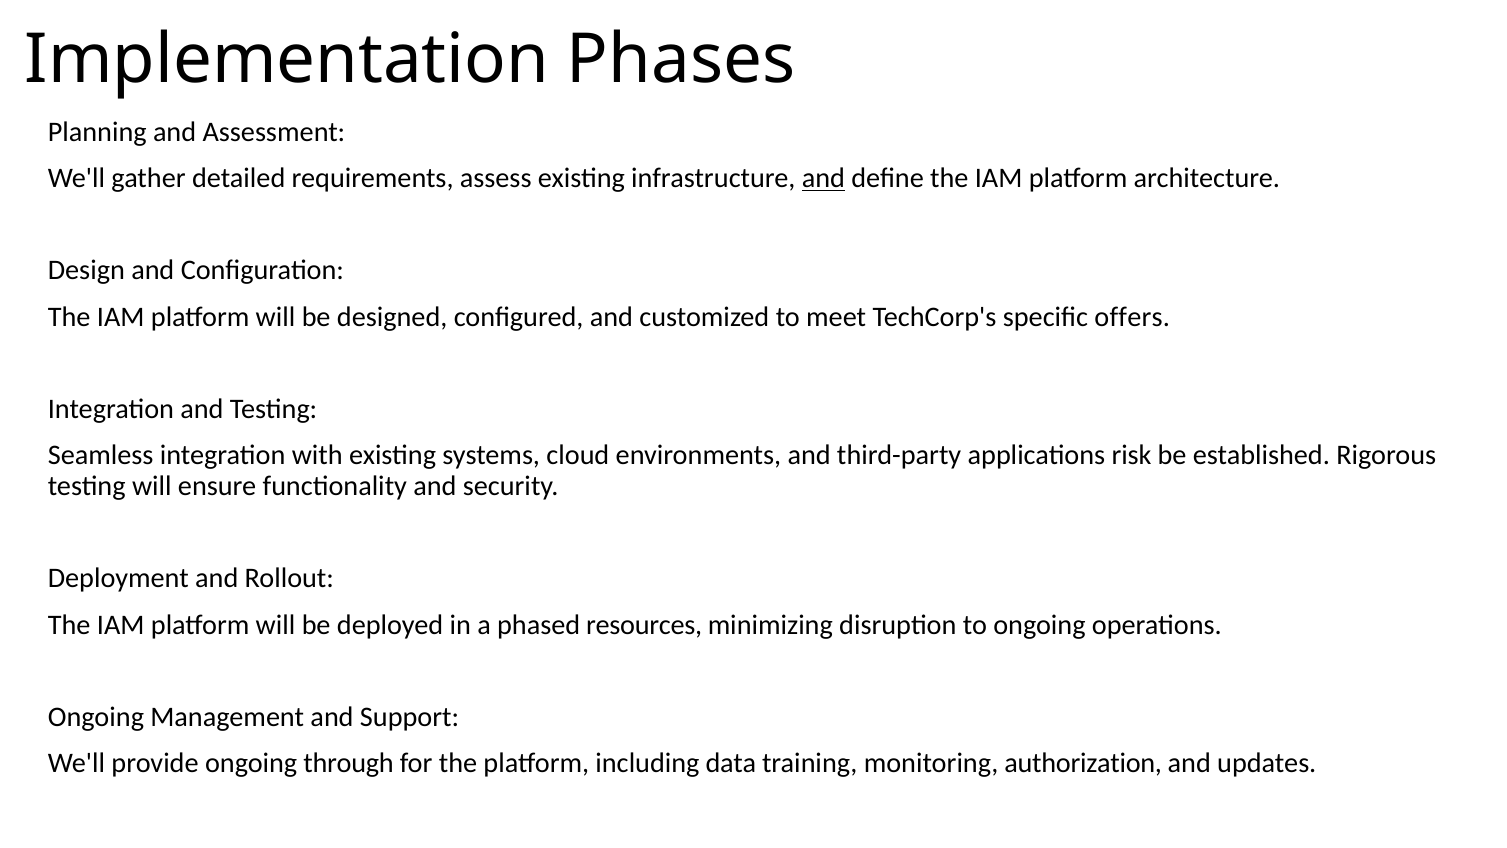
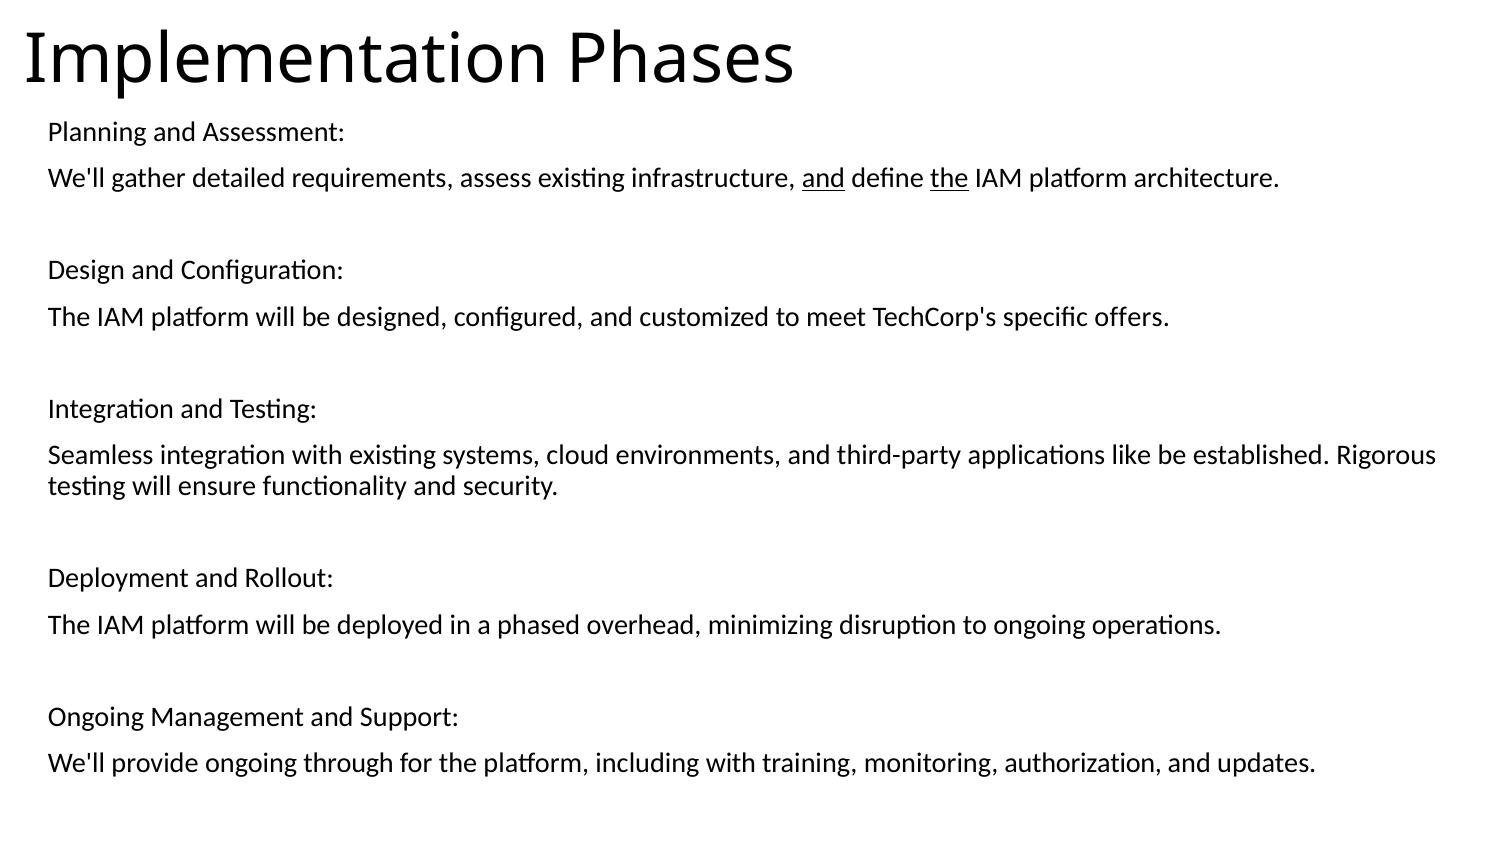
the underline: none -> present (949, 178)
risk: risk -> like (1131, 455)
resources: resources -> overhead (644, 625)
including data: data -> with (731, 763)
